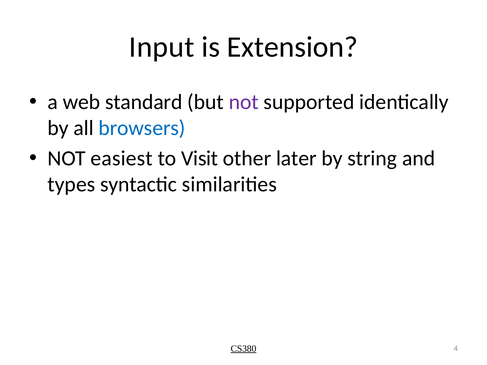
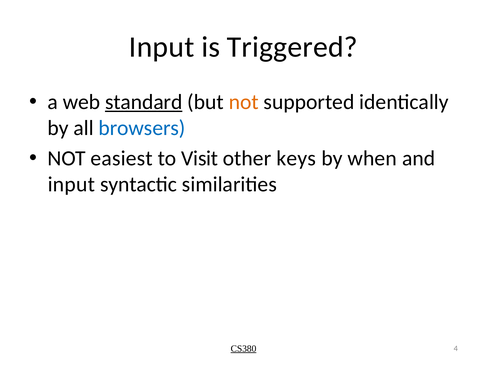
Extension: Extension -> Triggered (292, 47)
standard underline: none -> present (144, 102)
not colour: purple -> orange (244, 102)
later: later -> keys (296, 158)
string: string -> when (372, 158)
types: types -> input (71, 184)
